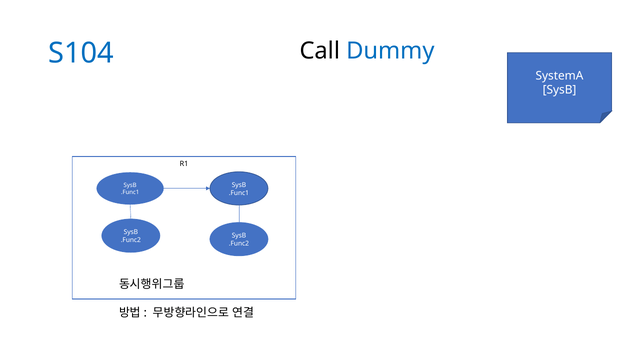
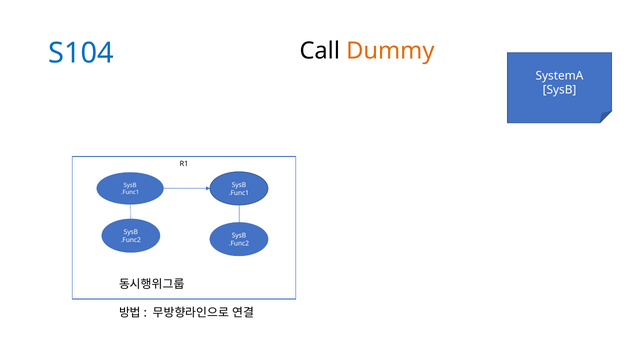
Dummy colour: blue -> orange (390, 51)
